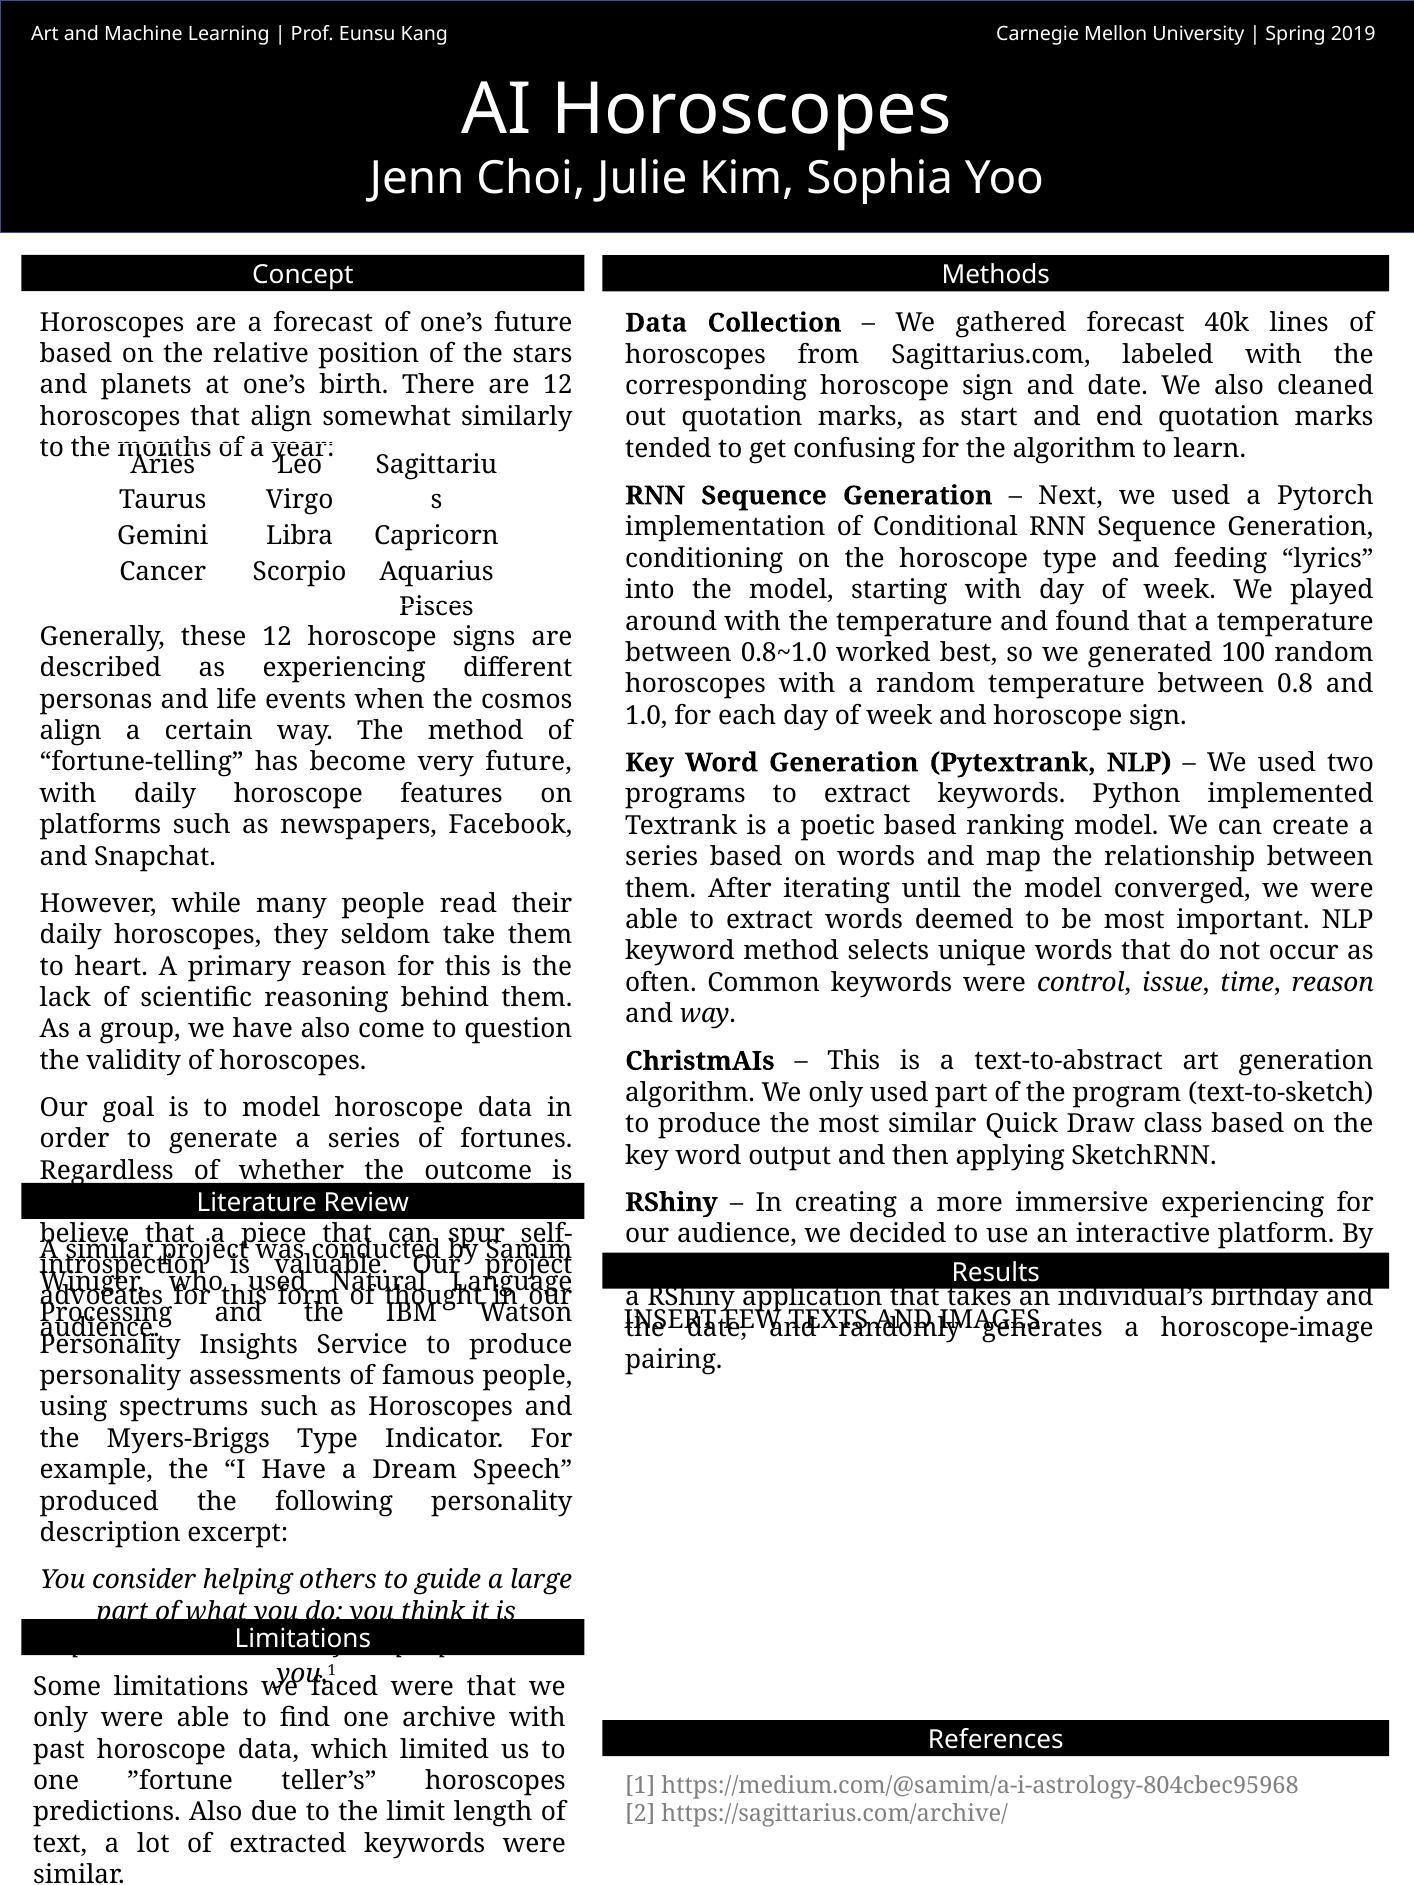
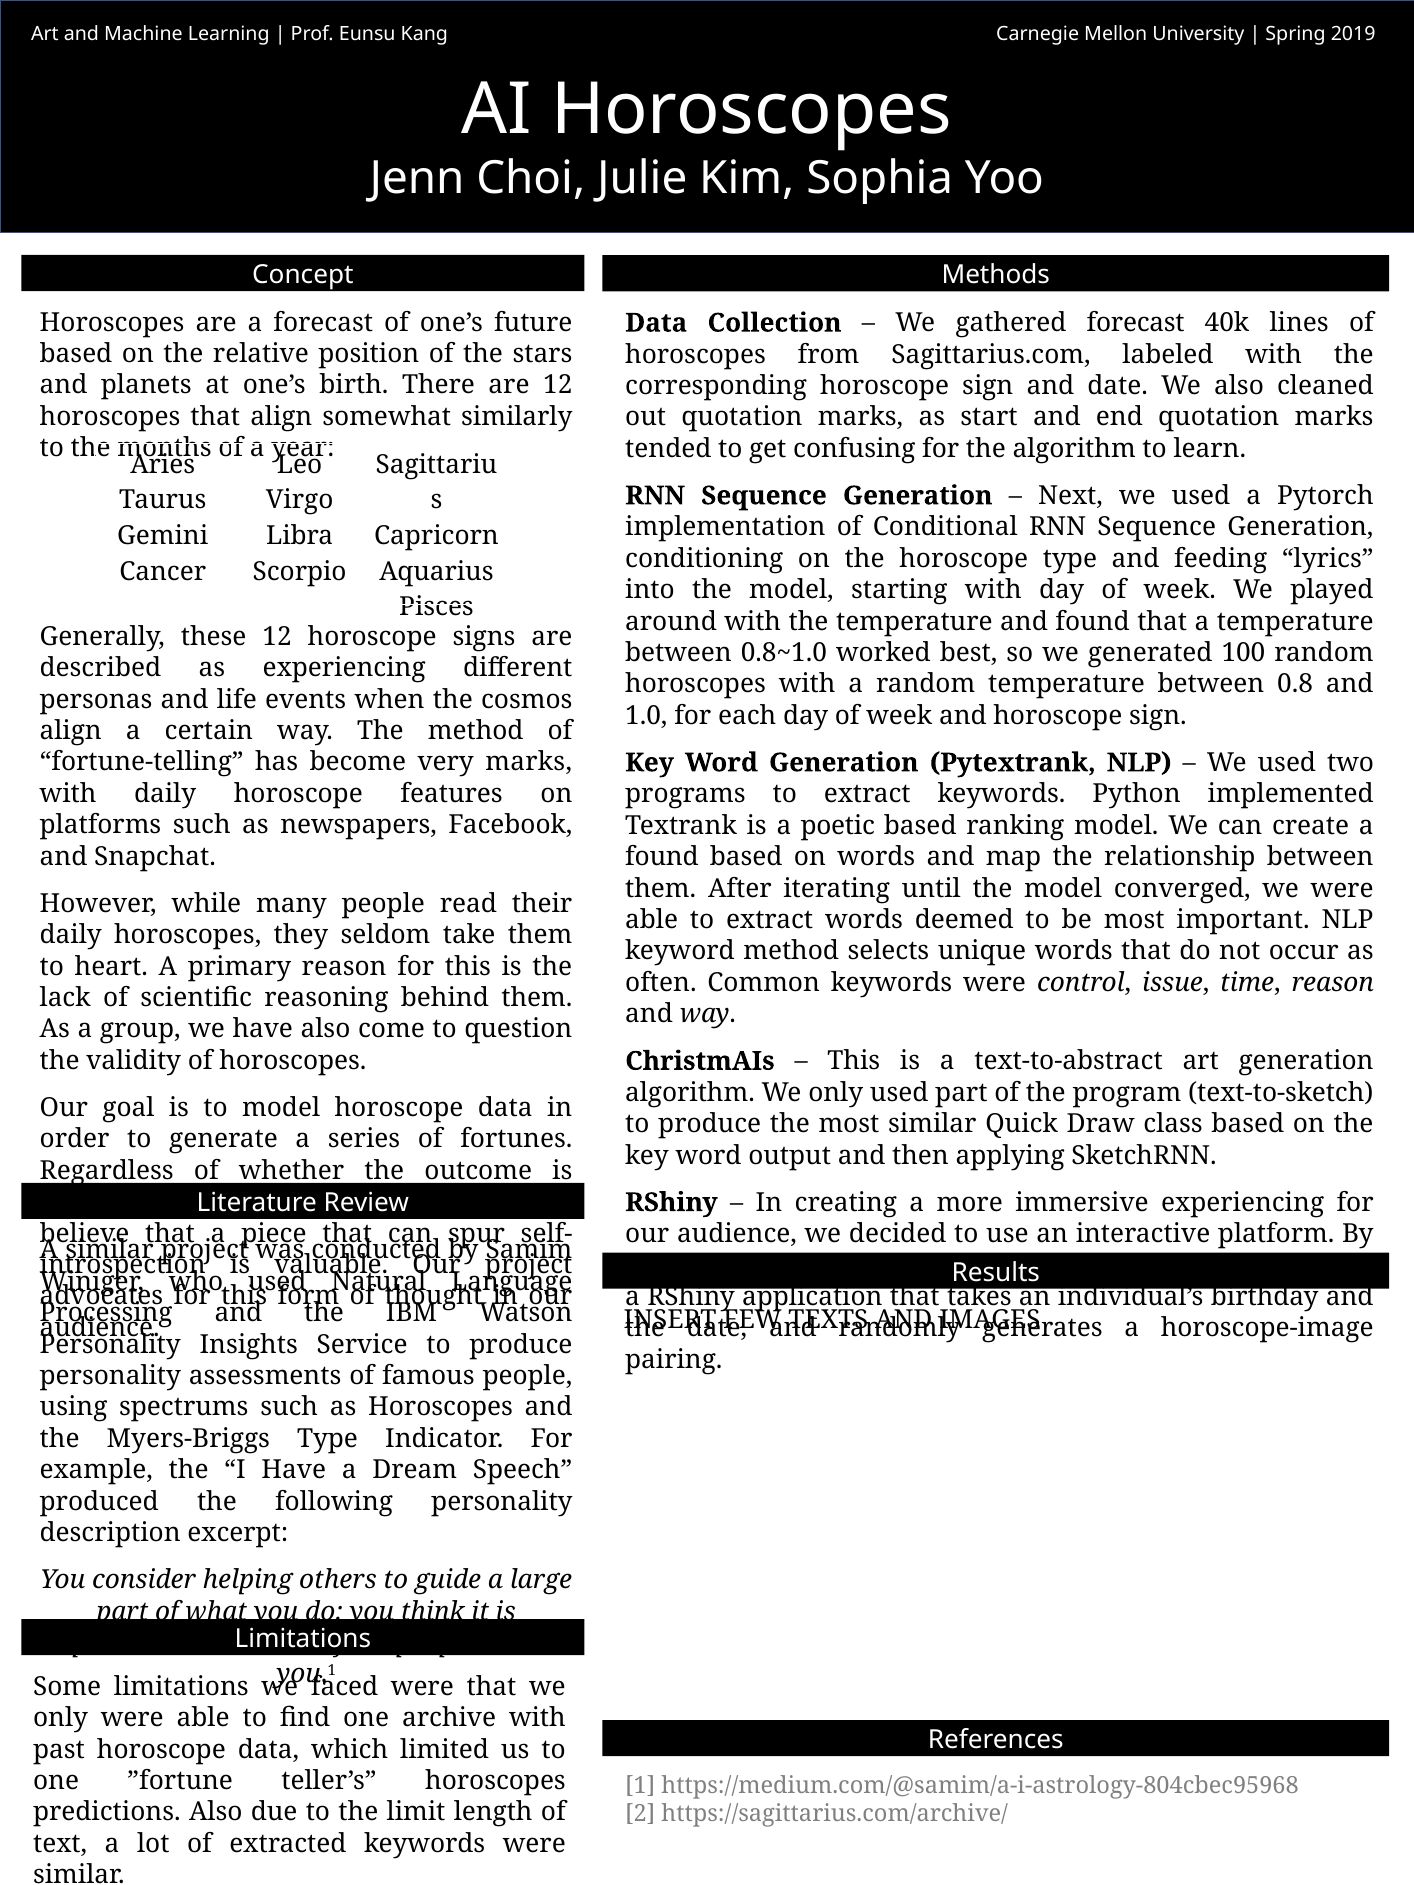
very future: future -> marks (529, 762)
series: series -> found (662, 857)
